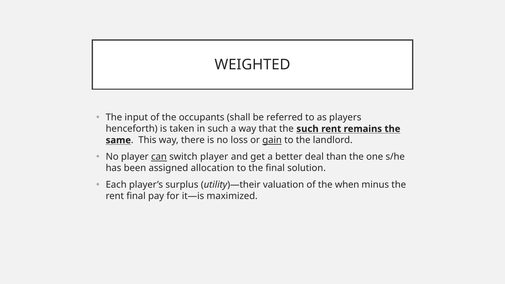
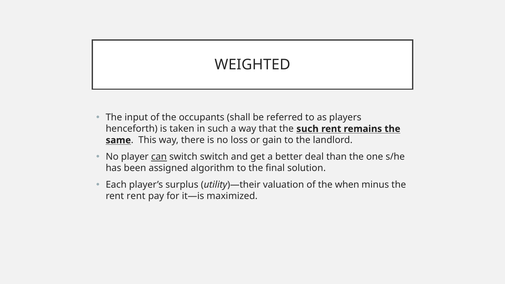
gain underline: present -> none (272, 140)
switch player: player -> switch (214, 157)
allocation: allocation -> algorithm (213, 168)
rent final: final -> rent (136, 196)
